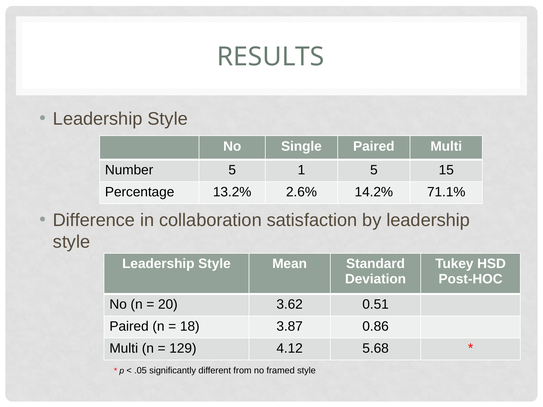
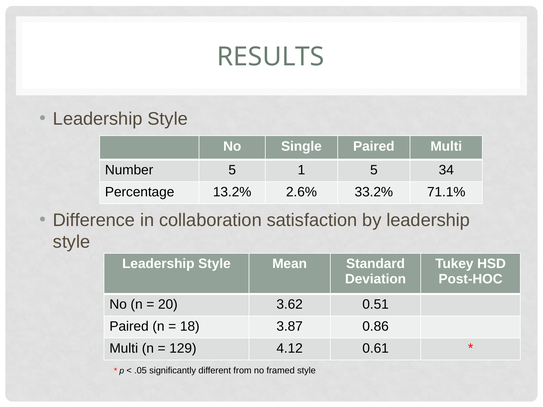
15: 15 -> 34 (446, 170)
14.2%: 14.2% -> 33.2% (374, 192)
5.68: 5.68 -> 0.61 (376, 349)
